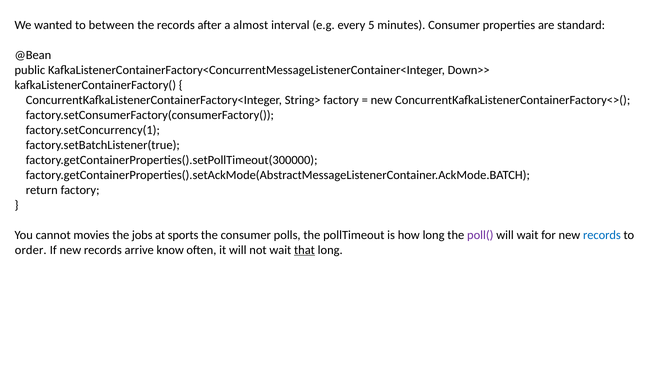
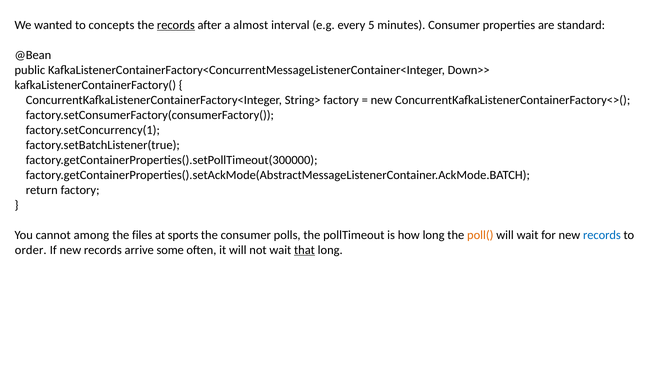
between: between -> concepts (111, 25)
records underline: none -> present (176, 25)
movies: movies -> among (91, 235)
jobs: jobs -> files (142, 235)
poll( colour: purple -> orange (480, 235)
know: know -> some (170, 250)
